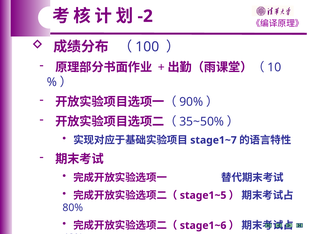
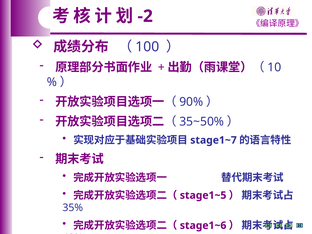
80%: 80% -> 35% (73, 208)
